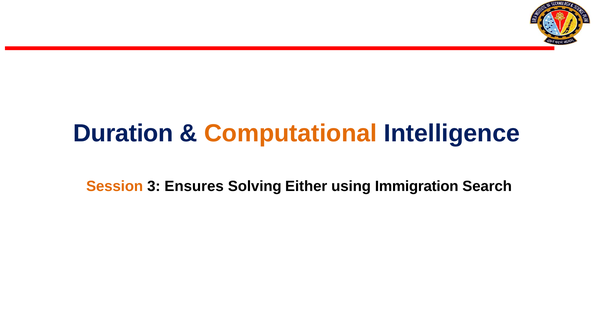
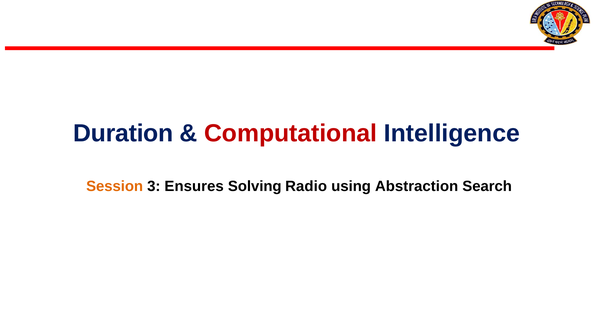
Computational colour: orange -> red (291, 133)
Either: Either -> Radio (306, 186)
Immigration: Immigration -> Abstraction (417, 186)
